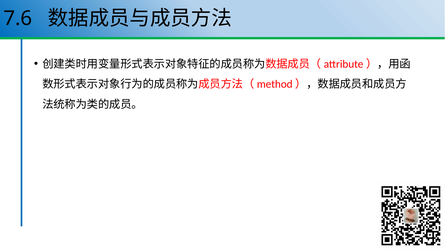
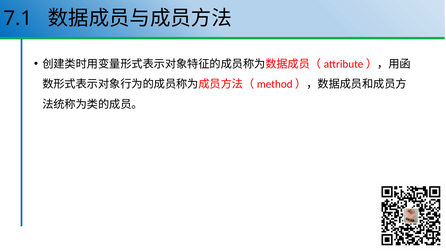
7.6: 7.6 -> 7.1 (18, 18)
